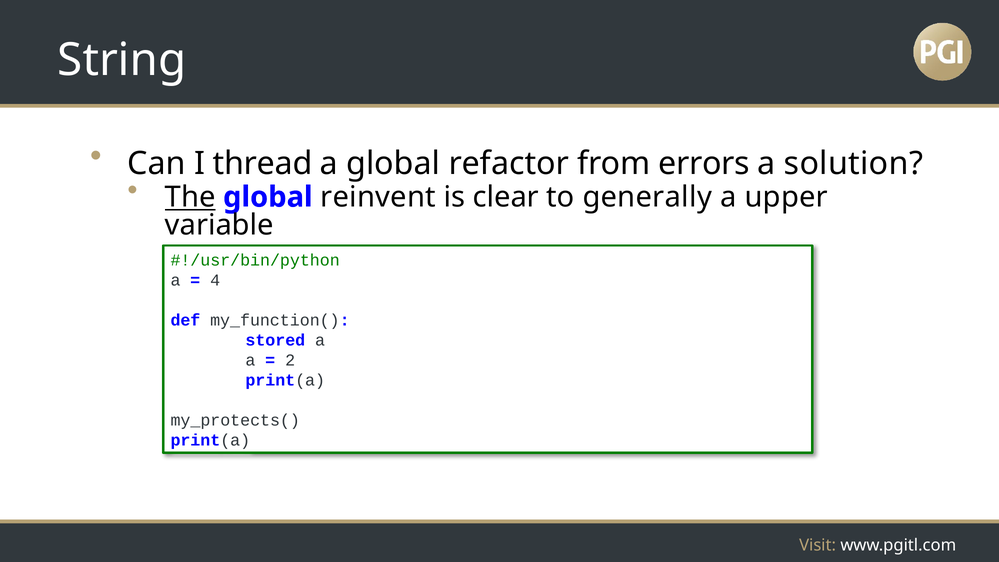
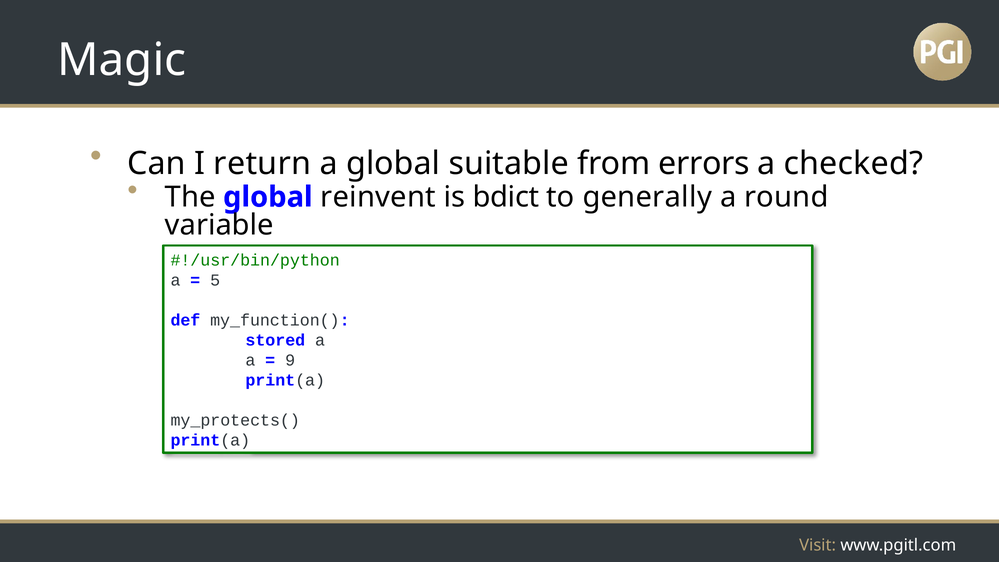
String: String -> Magic (122, 60)
thread: thread -> return (262, 163)
refactor: refactor -> suitable (509, 163)
solution: solution -> checked (853, 163)
The underline: present -> none (190, 197)
clear: clear -> bdict (506, 197)
upper: upper -> round (786, 197)
4: 4 -> 5 (215, 280)
2: 2 -> 9 (290, 360)
